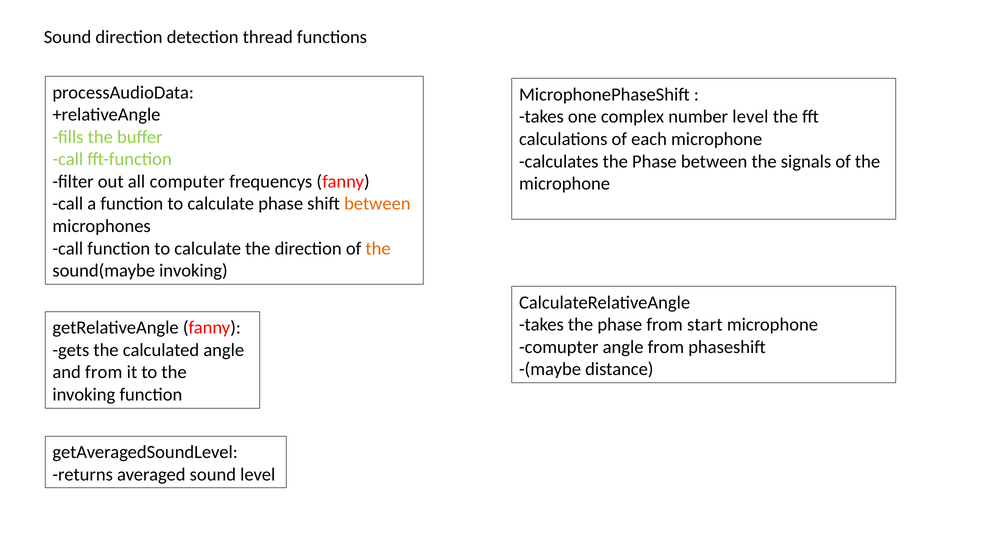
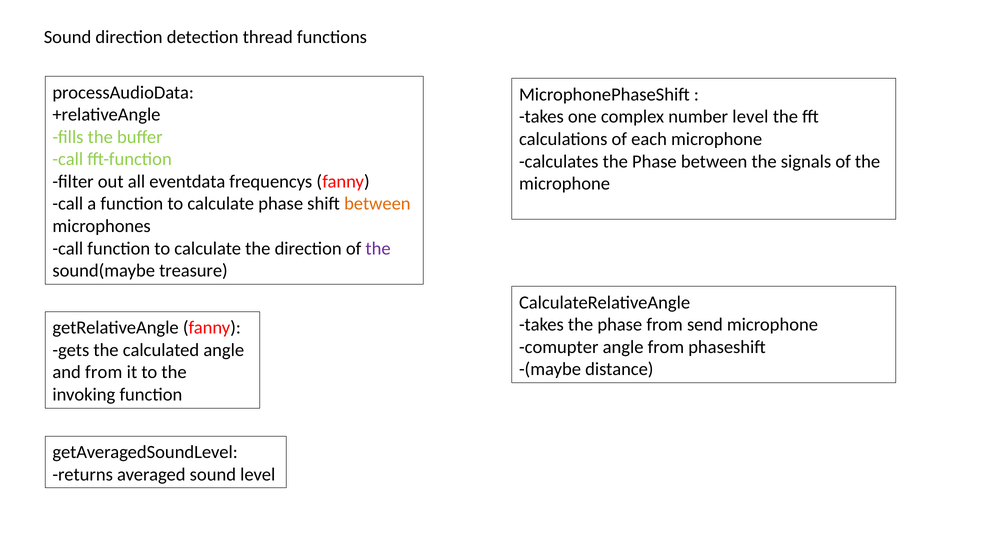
computer: computer -> eventdata (187, 182)
the colour: orange -> purple (378, 248)
sound(maybe invoking: invoking -> treasure (193, 271)
start: start -> send (705, 325)
